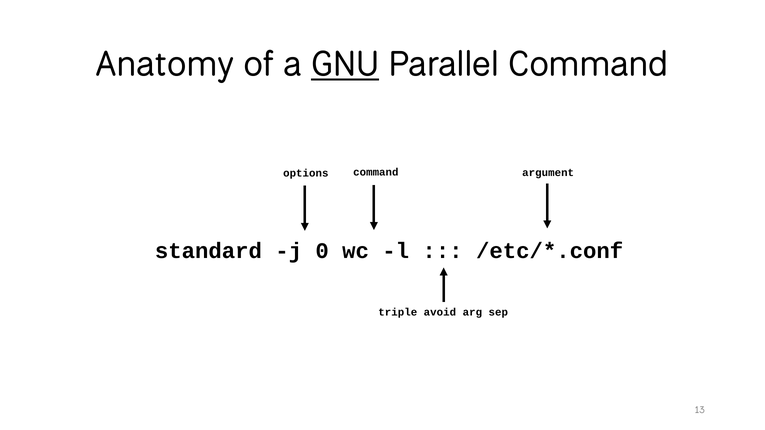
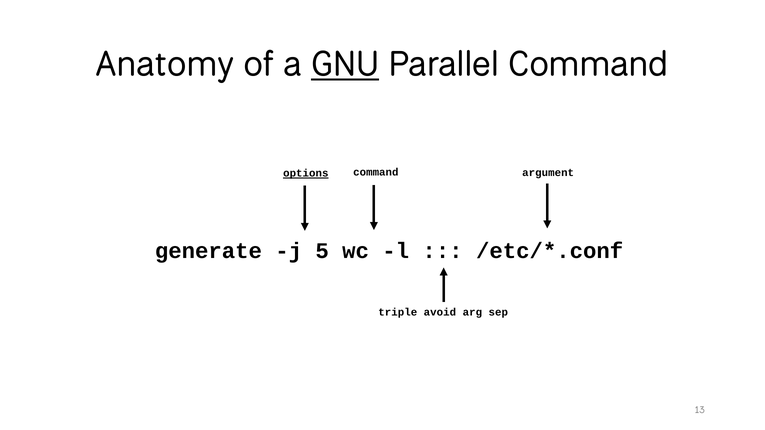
options underline: none -> present (306, 174)
standard: standard -> generate (208, 251)
0: 0 -> 5 (322, 251)
